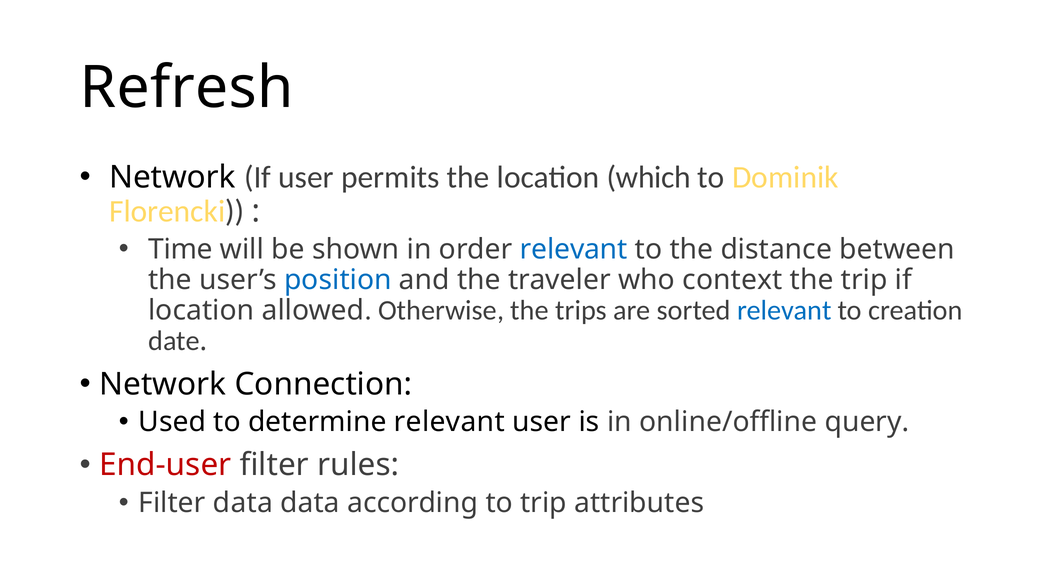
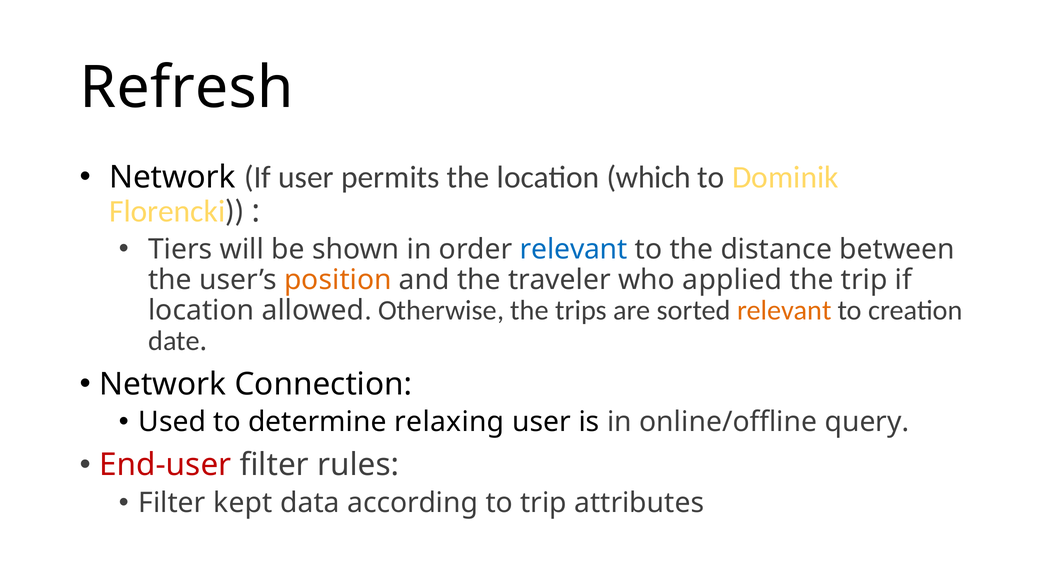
Time: Time -> Tiers (180, 249)
position colour: blue -> orange (338, 280)
context: context -> applied (732, 280)
relevant colour: blue -> orange (784, 310)
determine relevant: relevant -> relaxing (449, 422)
Filter data: data -> kept (243, 503)
